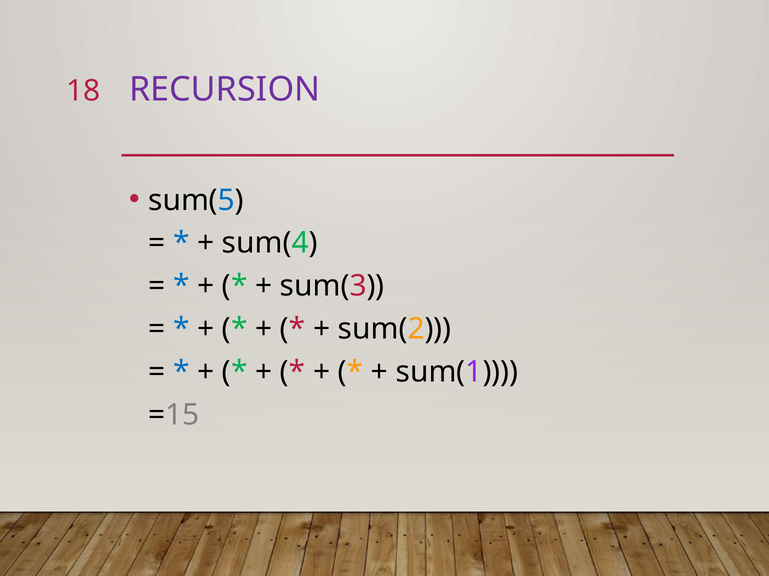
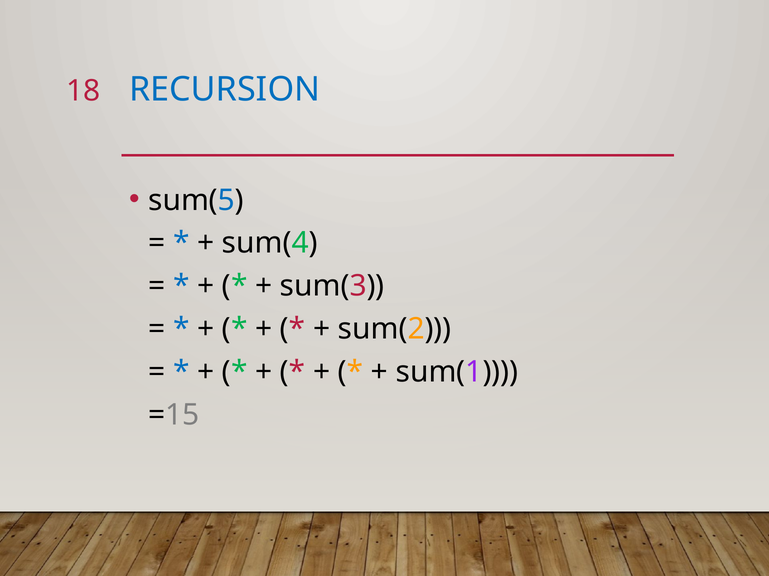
RECURSION colour: purple -> blue (225, 90)
